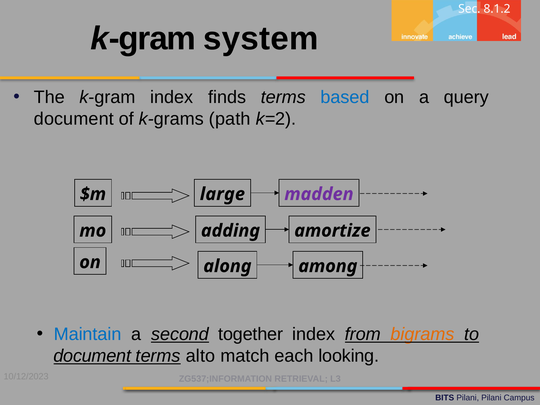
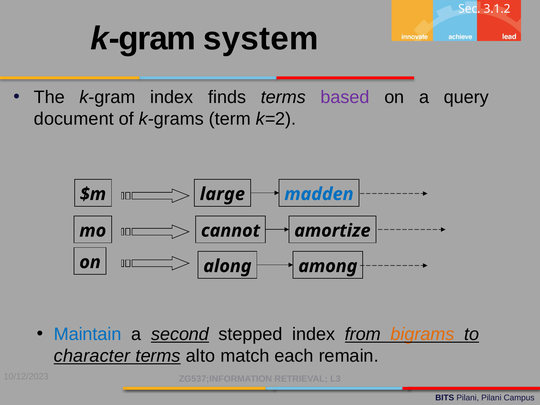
8.1.2: 8.1.2 -> 3.1.2 (497, 9)
based colour: blue -> purple (345, 97)
path: path -> term (230, 119)
madden colour: purple -> blue (319, 194)
adding: adding -> cannot (231, 231)
together: together -> stepped (251, 334)
document: document -> character (92, 356)
looking: looking -> remain (349, 356)
